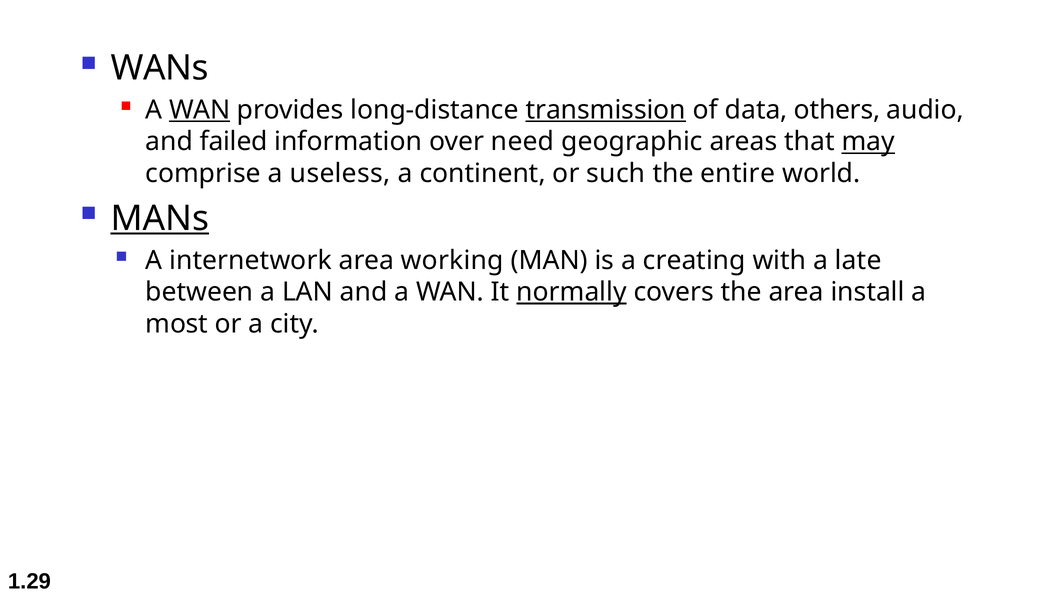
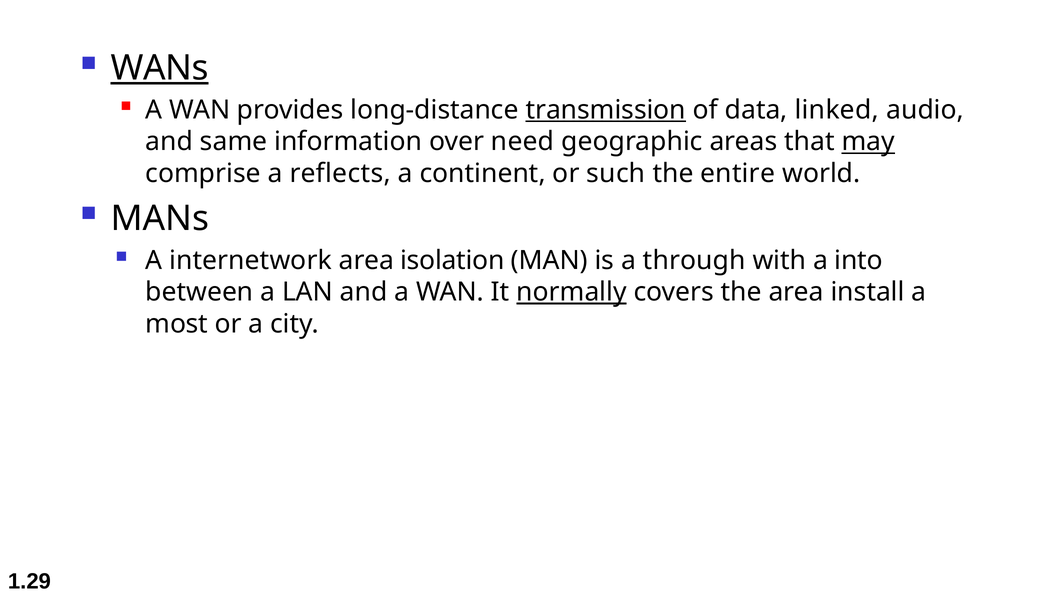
WANs underline: none -> present (160, 68)
WAN underline: present -> none (200, 110)
others: others -> linked (837, 110)
failed: failed -> same (234, 142)
useless: useless -> reflects (340, 174)
MANs underline: present -> none (160, 218)
working: working -> isolation (452, 260)
creating: creating -> through (694, 260)
late: late -> into (859, 260)
